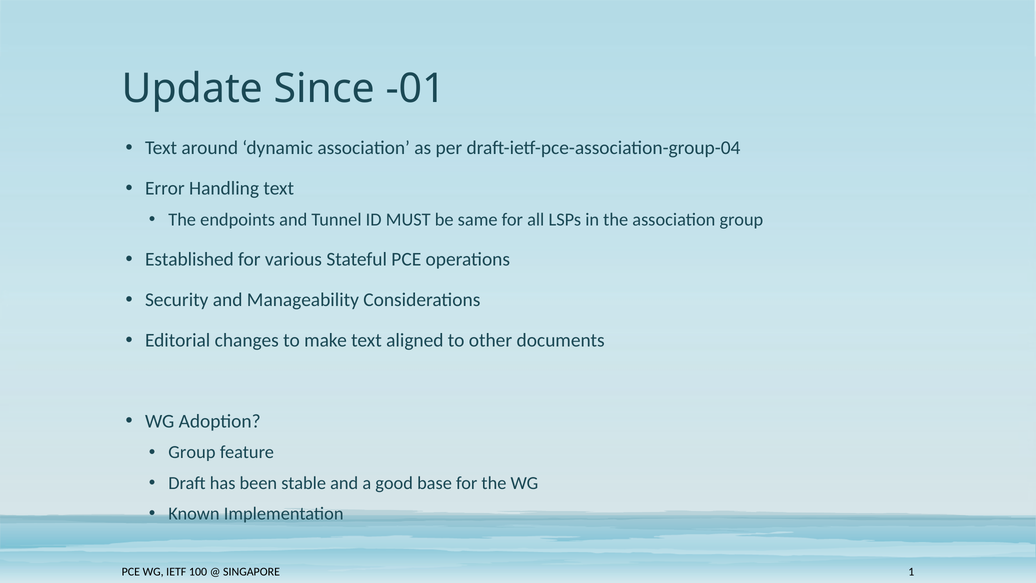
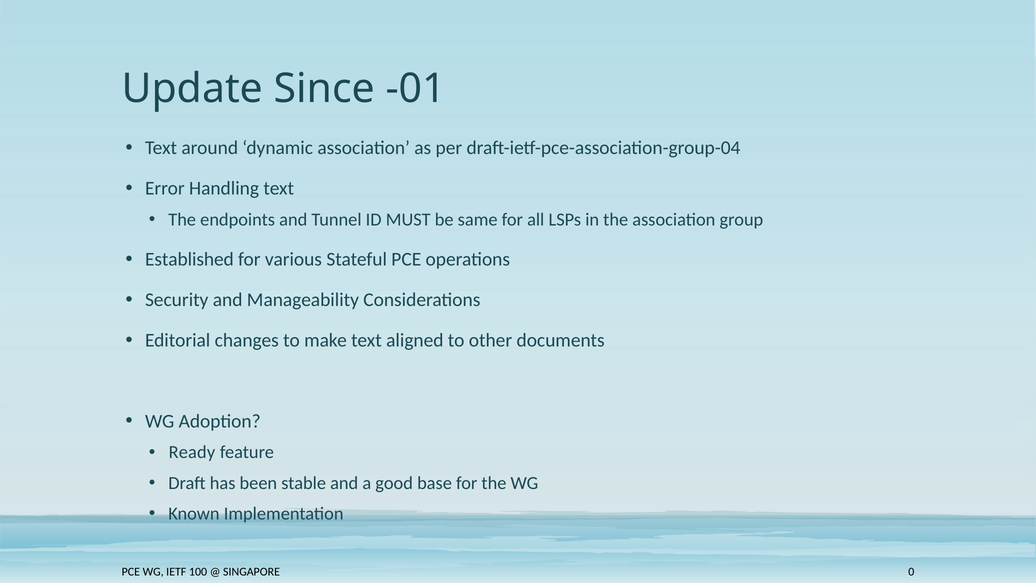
Group: Group -> Ready (192, 452)
1: 1 -> 0 (911, 572)
